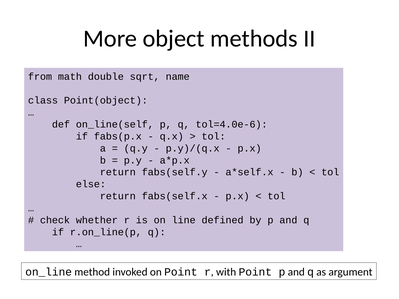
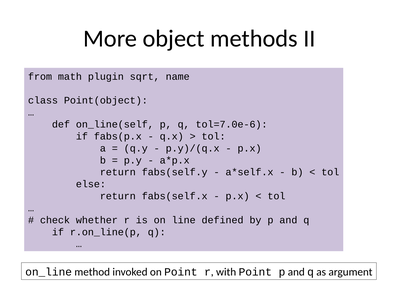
double: double -> plugin (106, 77)
tol=4.0e-6: tol=4.0e-6 -> tol=7.0e-6 (232, 124)
